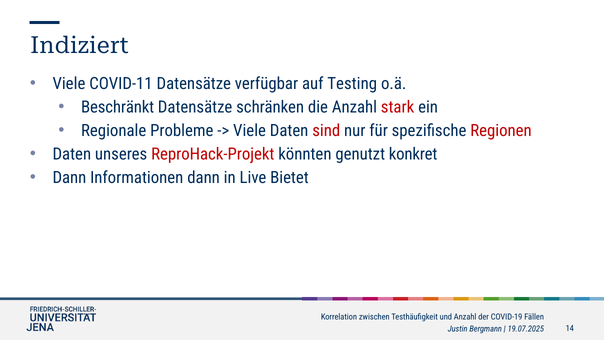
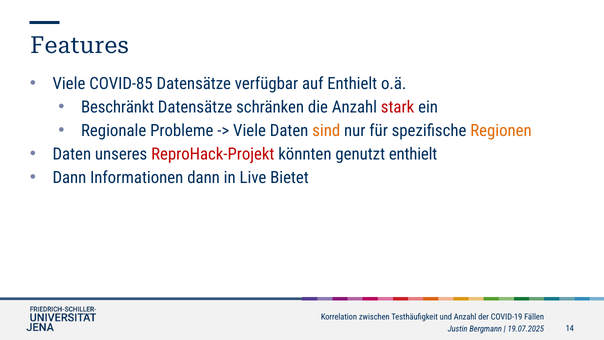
Indiziert: Indiziert -> Features (79, 45)
COVID-11: COVID-11 -> COVID-85 (121, 84)
auf Testing: Testing -> Enthielt (352, 84)
sind colour: red -> orange (326, 131)
Regionen colour: red -> orange (501, 131)
genutzt konkret: konkret -> enthielt (413, 154)
